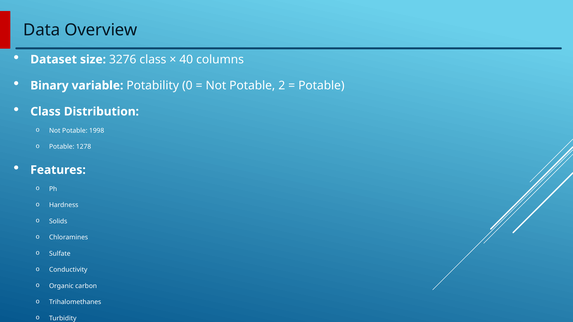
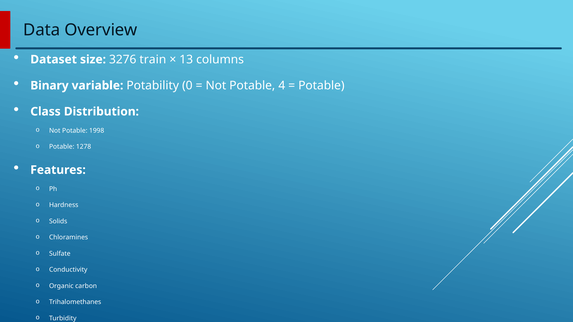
3276 class: class -> train (153, 60)
40: 40 -> 13 (186, 60)
2: 2 -> 4 (282, 86)
